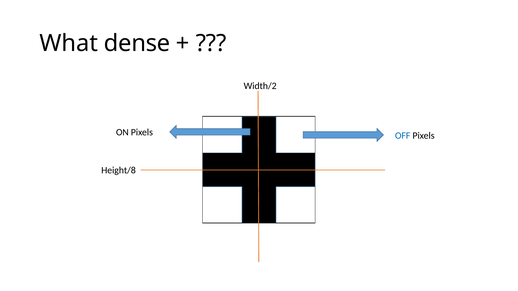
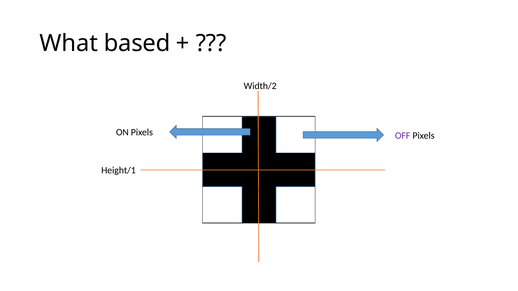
dense: dense -> based (137, 44)
OFF colour: blue -> purple (403, 136)
Height/8: Height/8 -> Height/1 (119, 170)
